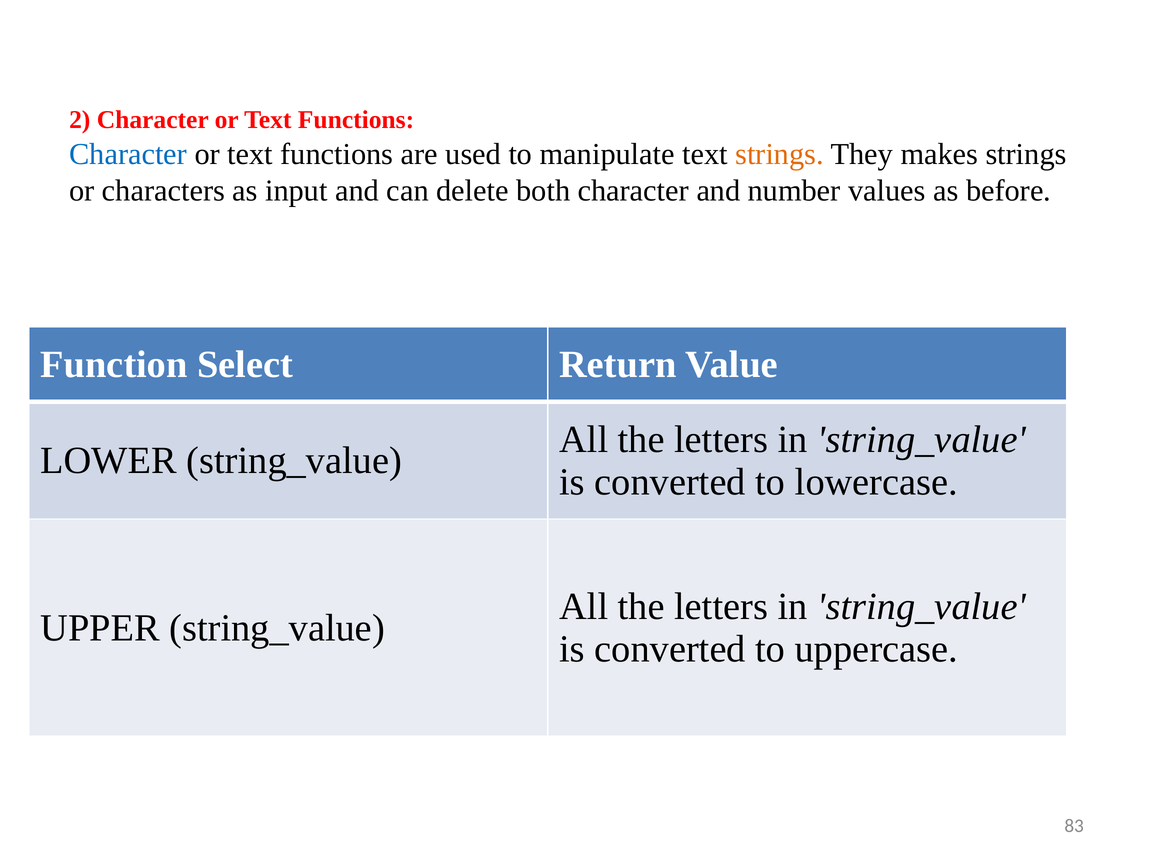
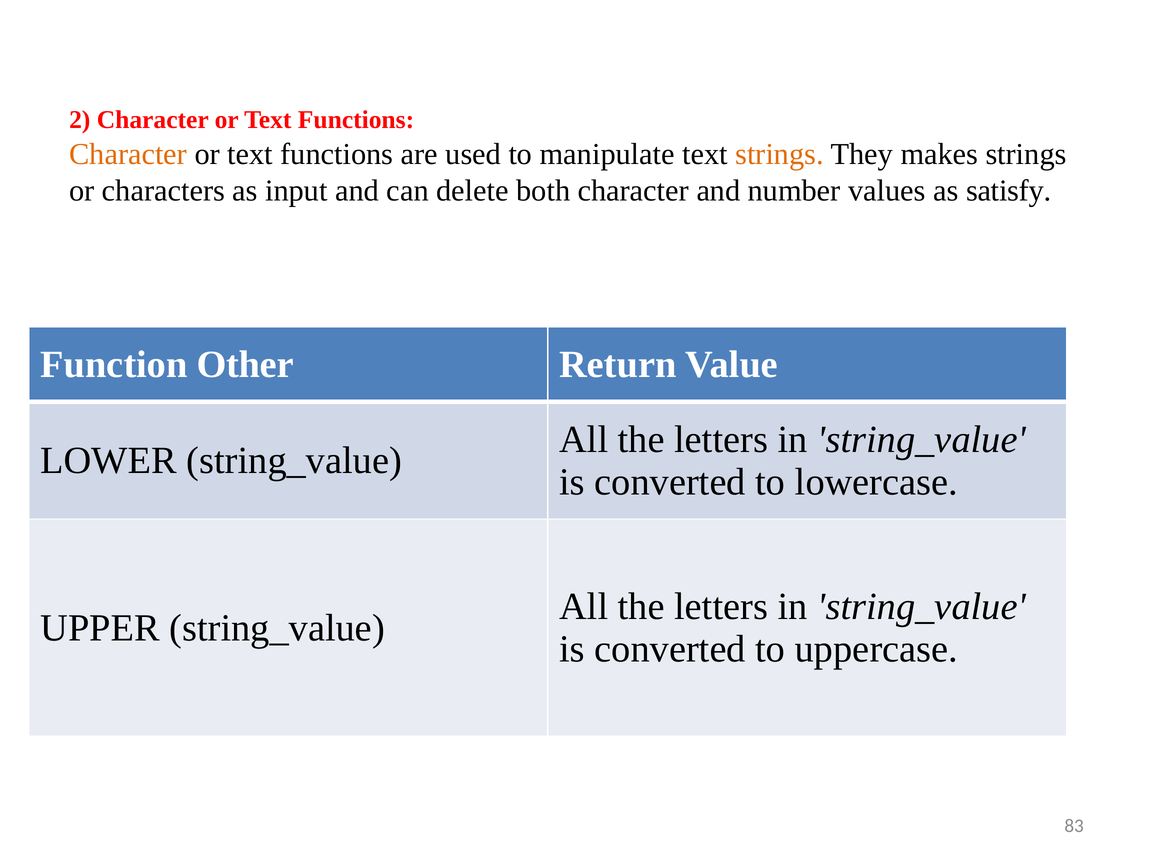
Character colour: blue -> orange (128, 154)
before: before -> satisfy (1009, 190)
Select: Select -> Other (245, 364)
